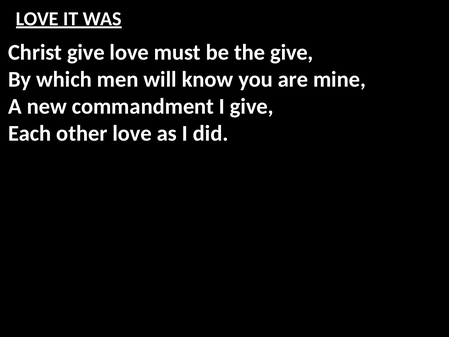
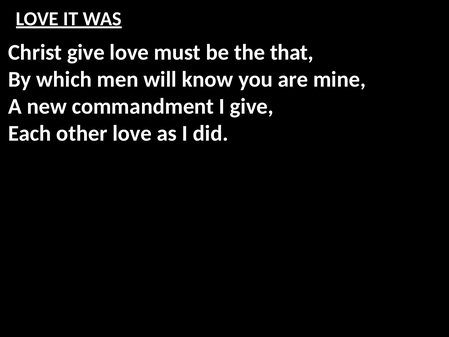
the give: give -> that (292, 52)
